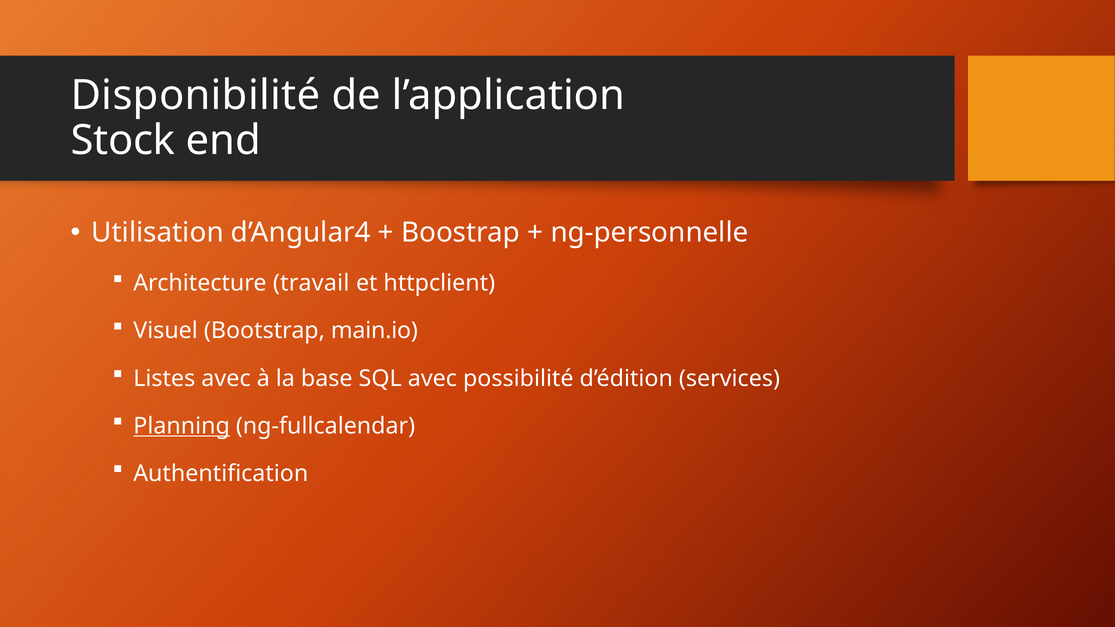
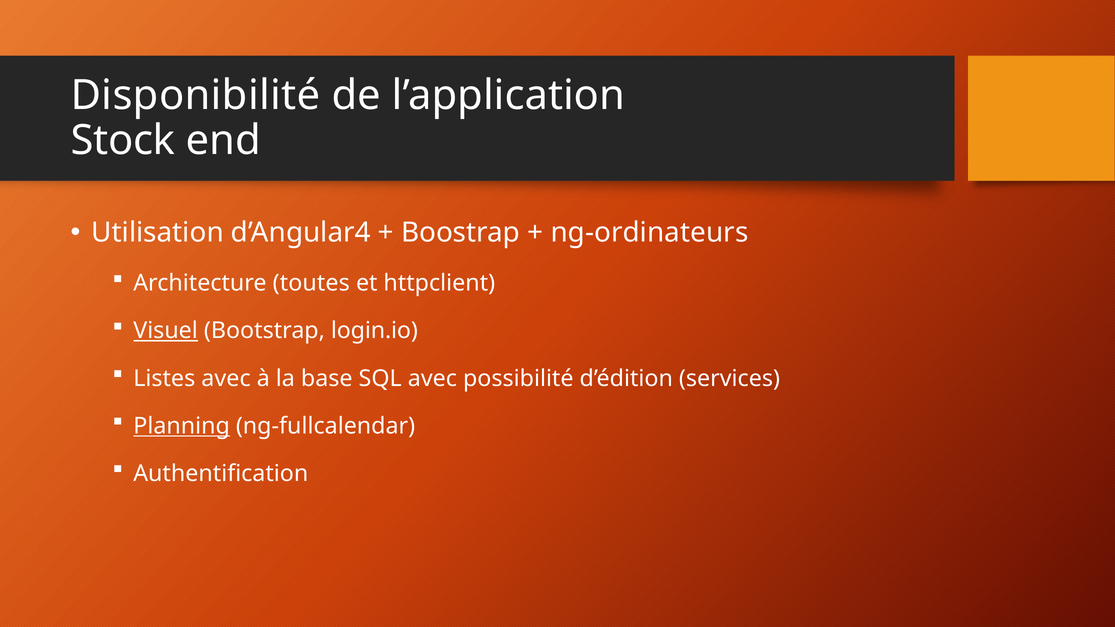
ng-personnelle: ng-personnelle -> ng-ordinateurs (649, 233)
travail: travail -> toutes (311, 283)
Visuel underline: none -> present (166, 331)
main.io: main.io -> login.io (374, 331)
